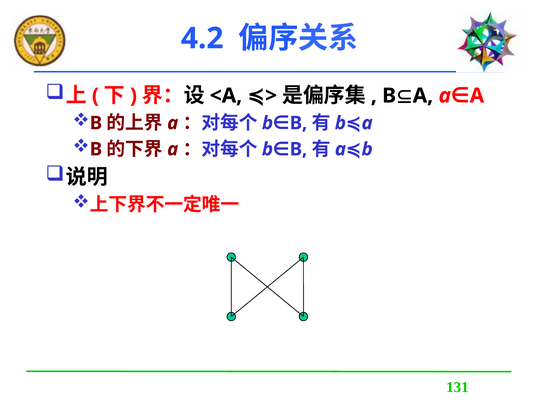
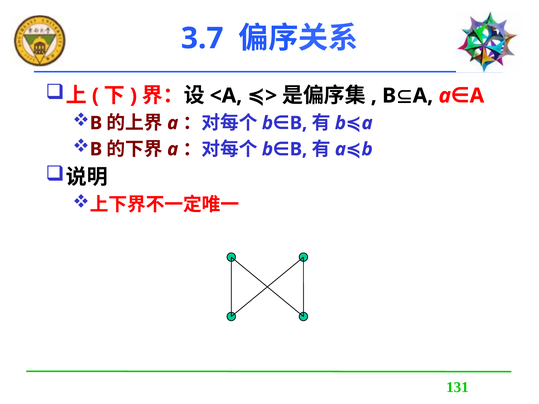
4.2: 4.2 -> 3.7 (202, 38)
